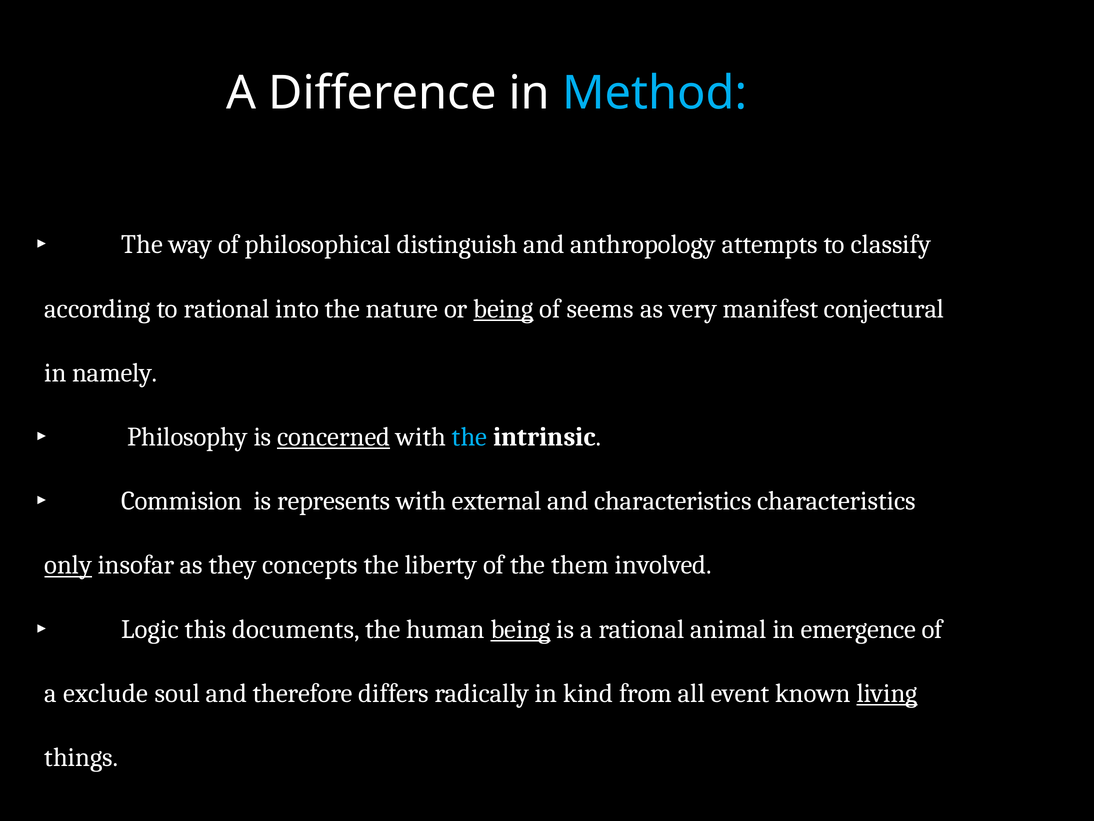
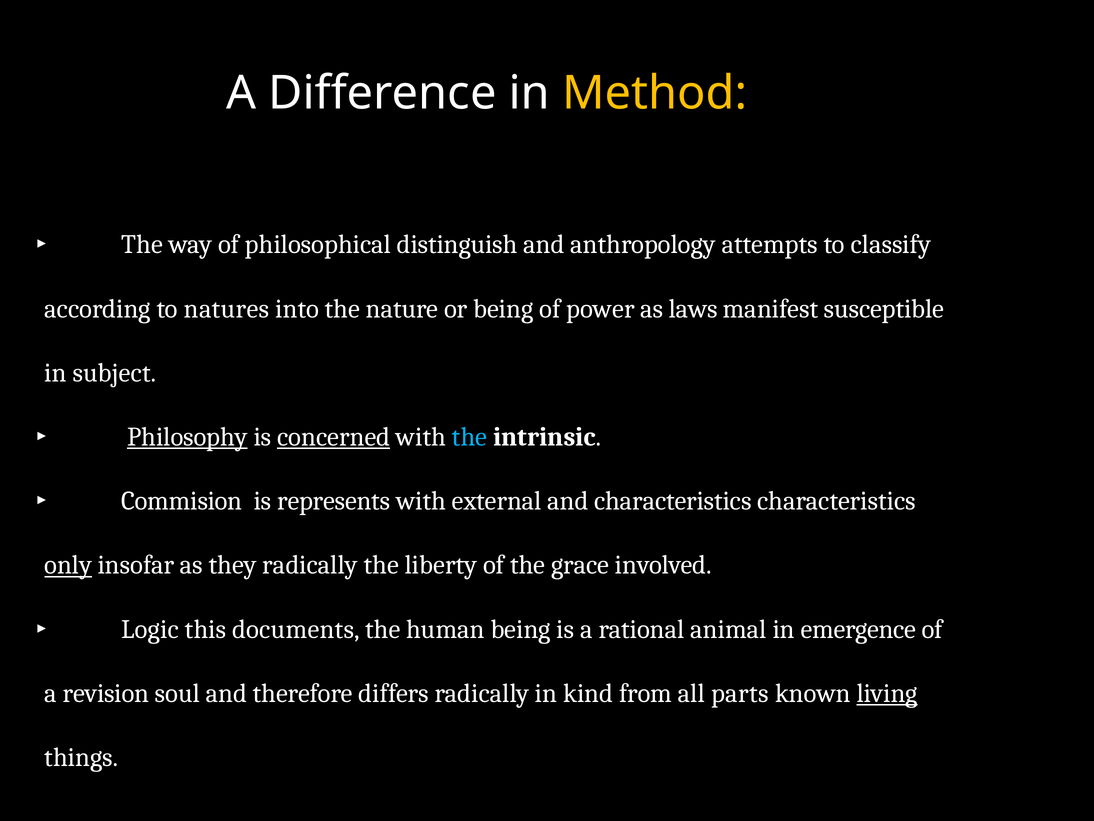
Method colour: light blue -> yellow (655, 93)
to rational: rational -> natures (226, 309)
being underline: present -> none (503, 309)
seems: seems -> power (600, 309)
very: very -> laws (693, 309)
conjectural: conjectural -> susceptible (884, 309)
namely: namely -> subject (114, 373)
Philosophy underline: none -> present (188, 437)
they concepts: concepts -> radically (310, 565)
them: them -> grace (580, 565)
being underline: present -> none (521, 629)
exclude: exclude -> revision (106, 693)
event: event -> parts (740, 693)
